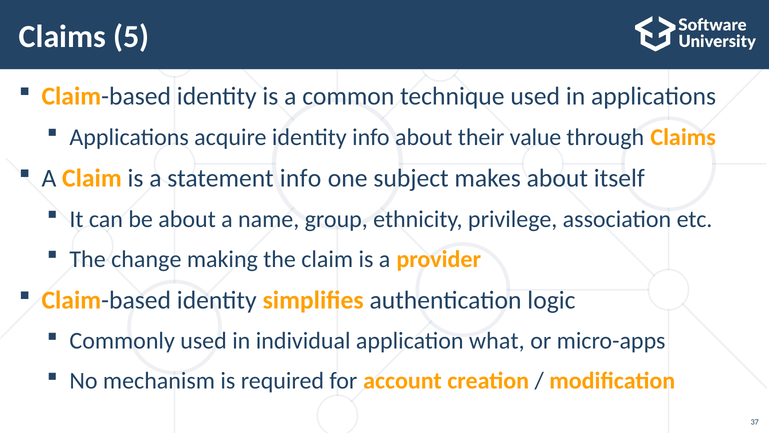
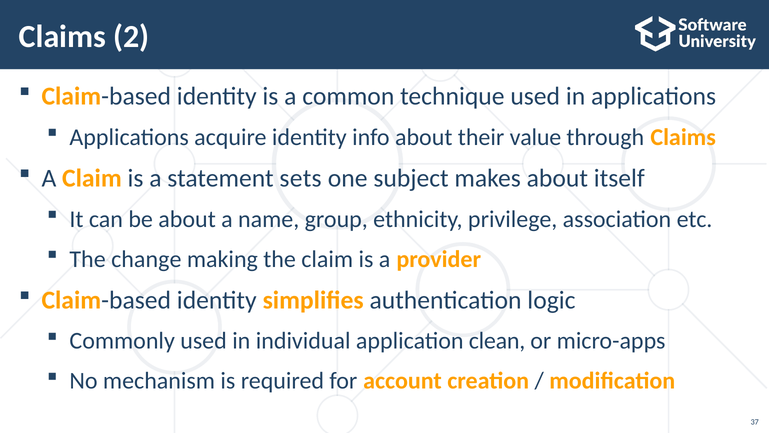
5: 5 -> 2 (131, 36)
statement info: info -> sets (301, 178)
what: what -> clean (497, 341)
